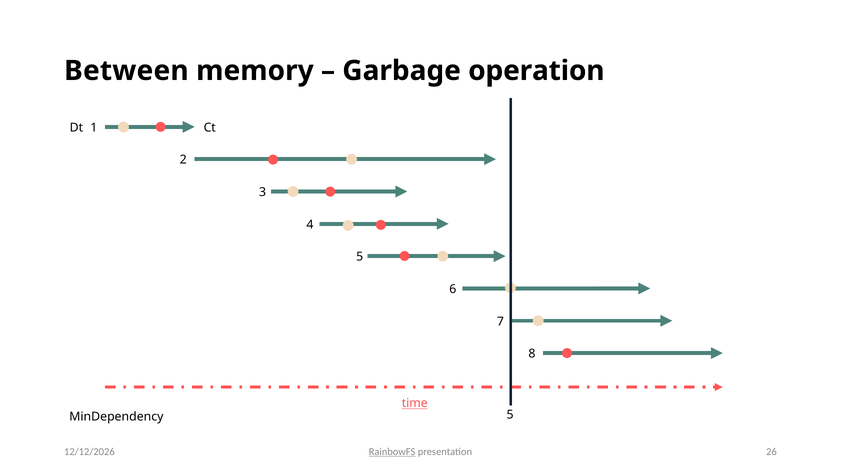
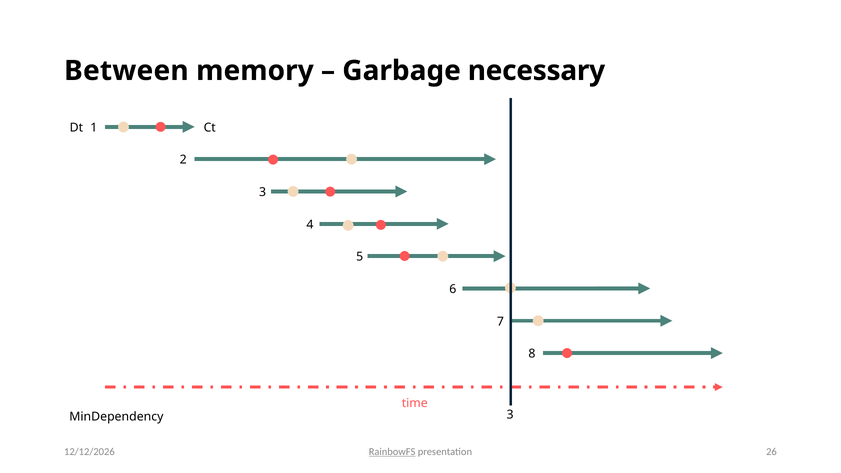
operation: operation -> necessary (536, 71)
time underline: present -> none (415, 403)
MinDependency 5: 5 -> 3 (510, 415)
